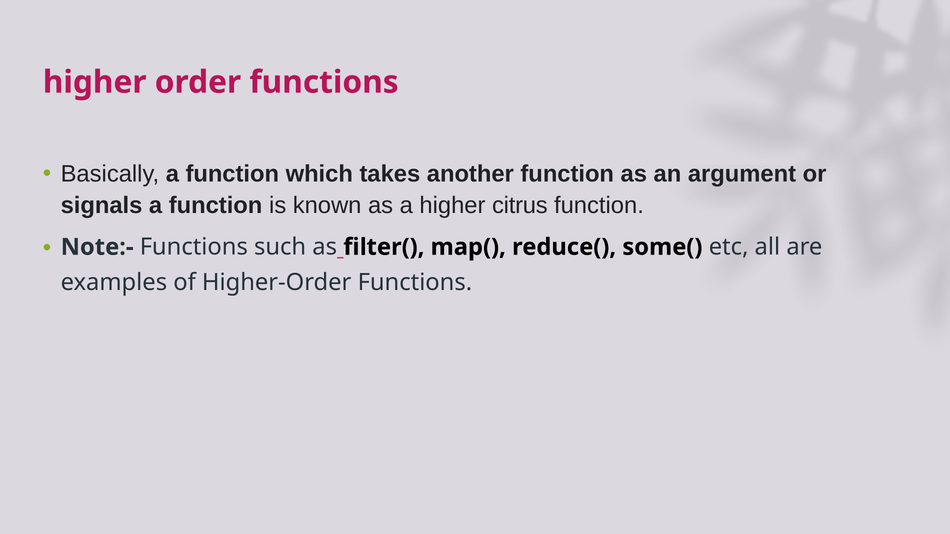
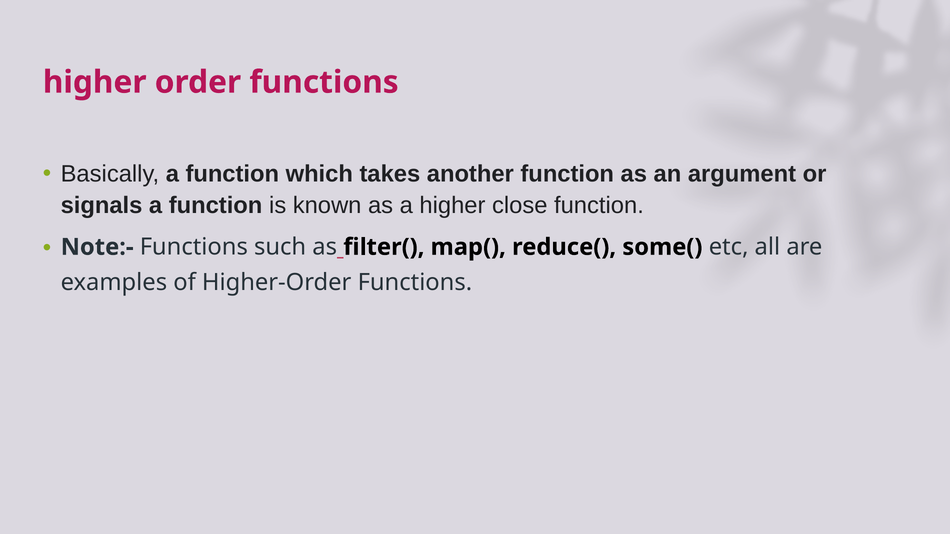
citrus: citrus -> close (520, 206)
